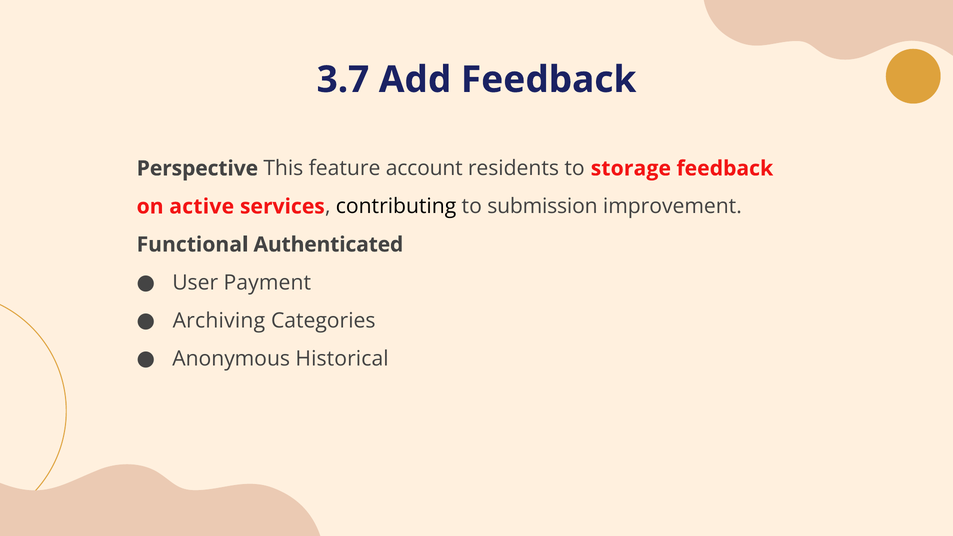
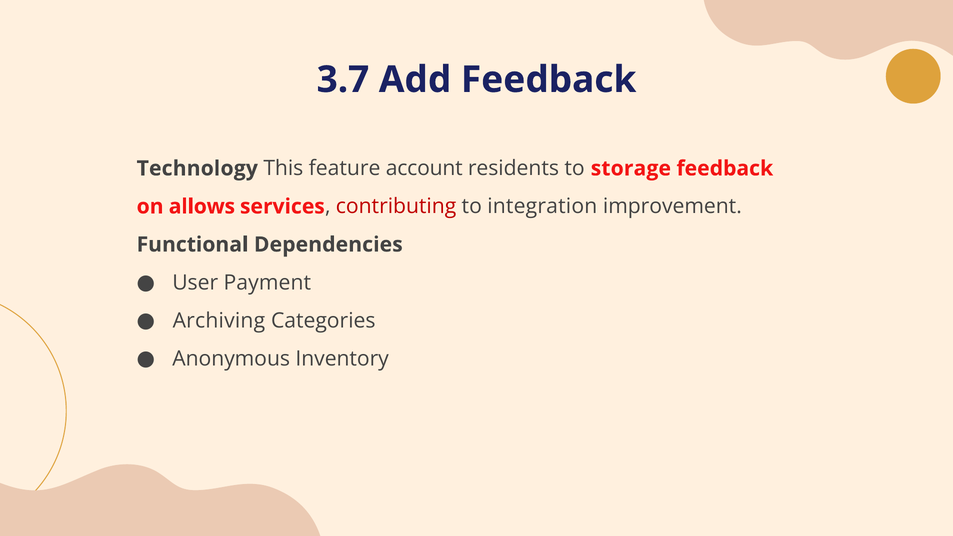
Perspective: Perspective -> Technology (197, 168)
active: active -> allows (202, 207)
contributing colour: black -> red (396, 207)
submission: submission -> integration (542, 207)
Authenticated: Authenticated -> Dependencies (328, 245)
Historical: Historical -> Inventory (342, 359)
